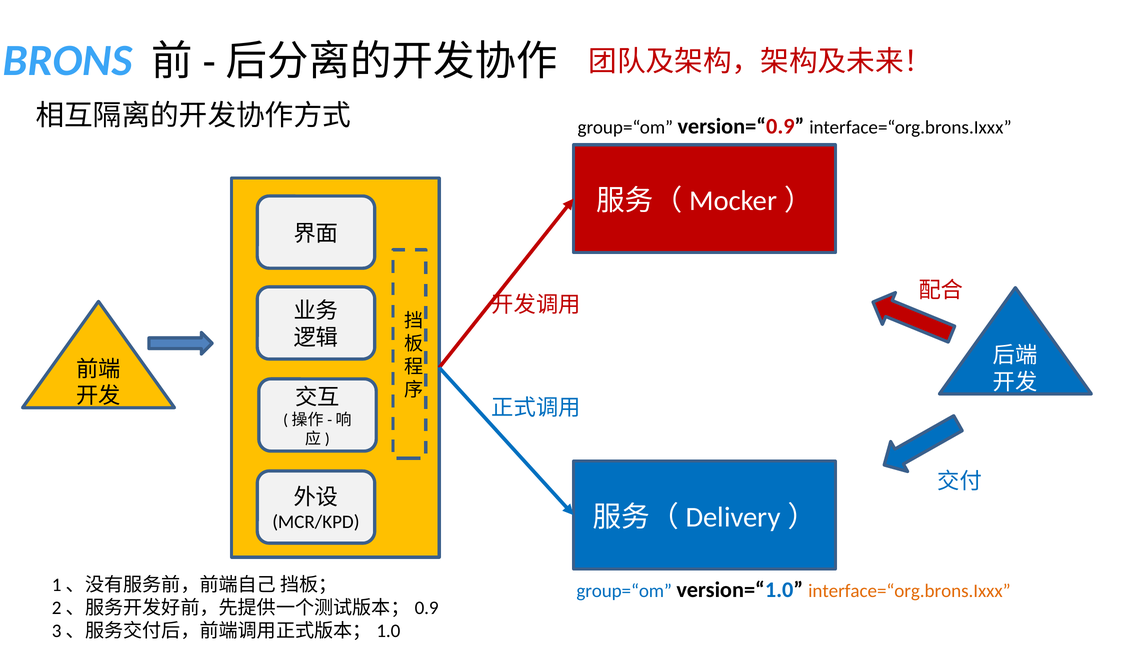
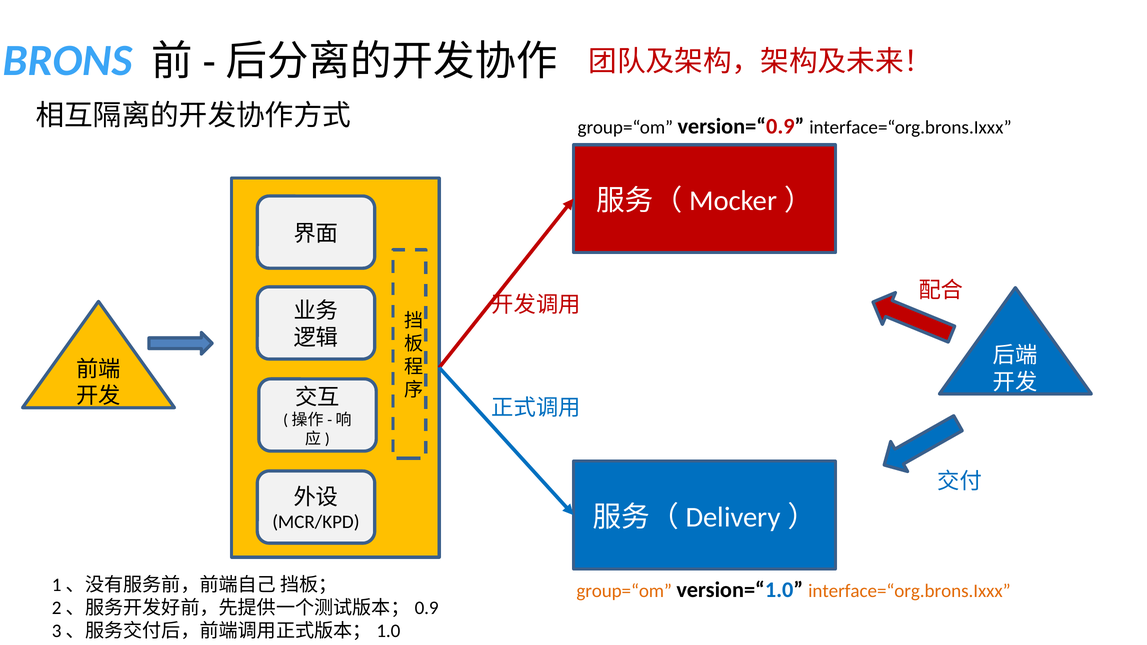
group=“om colour: blue -> orange (624, 591)
